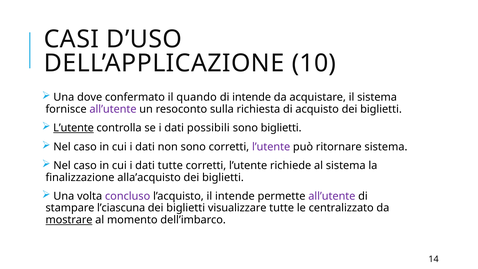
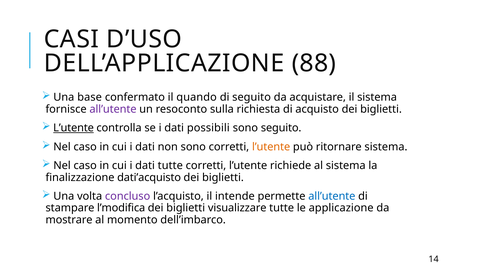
10: 10 -> 88 (314, 63)
dove: dove -> base (90, 97)
di intende: intende -> seguito (252, 97)
sono biglietti: biglietti -> seguito (281, 128)
l’utente colour: purple -> orange (271, 147)
alla’acquisto: alla’acquisto -> dati’acquisto (149, 177)
all’utente colour: purple -> blue (332, 196)
l’ciascuna: l’ciascuna -> l’modifica (121, 208)
centralizzato: centralizzato -> applicazione (341, 208)
mostrare underline: present -> none (69, 220)
